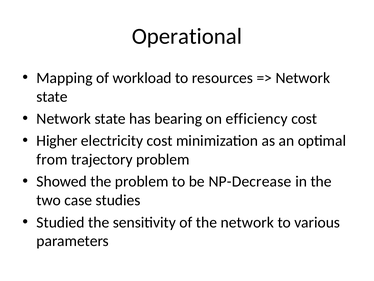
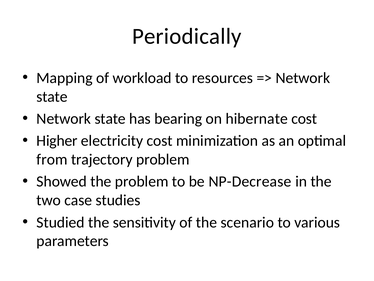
Operational: Operational -> Periodically (187, 36)
efficiency: efficiency -> hibernate (257, 118)
the network: network -> scenario (247, 222)
